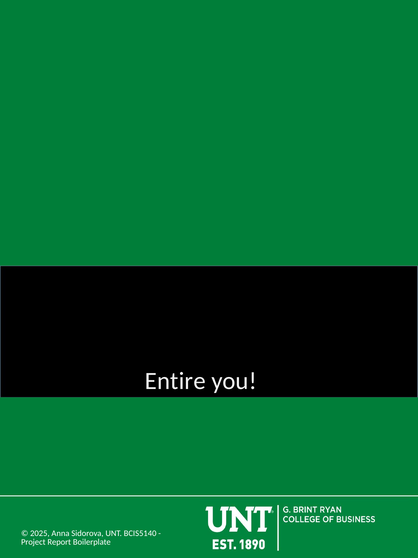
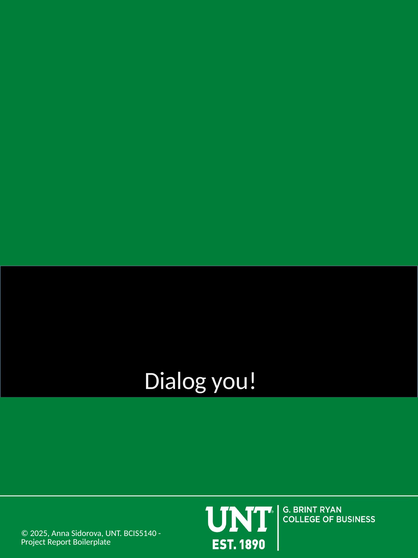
Entire: Entire -> Dialog (176, 381)
